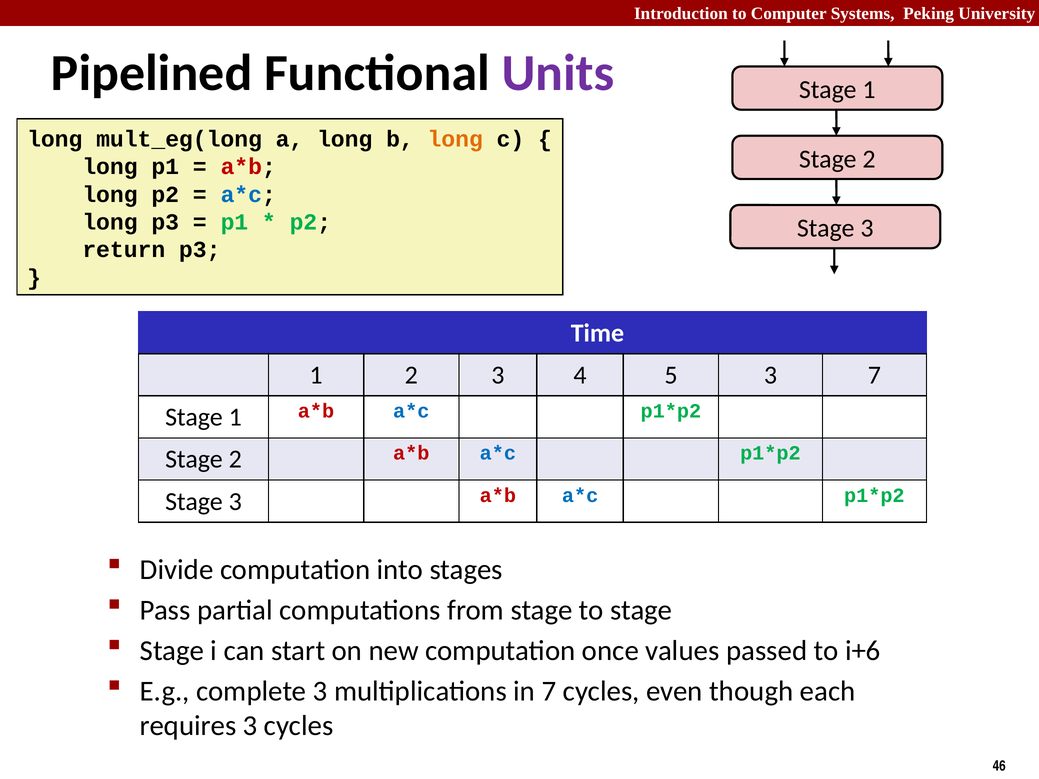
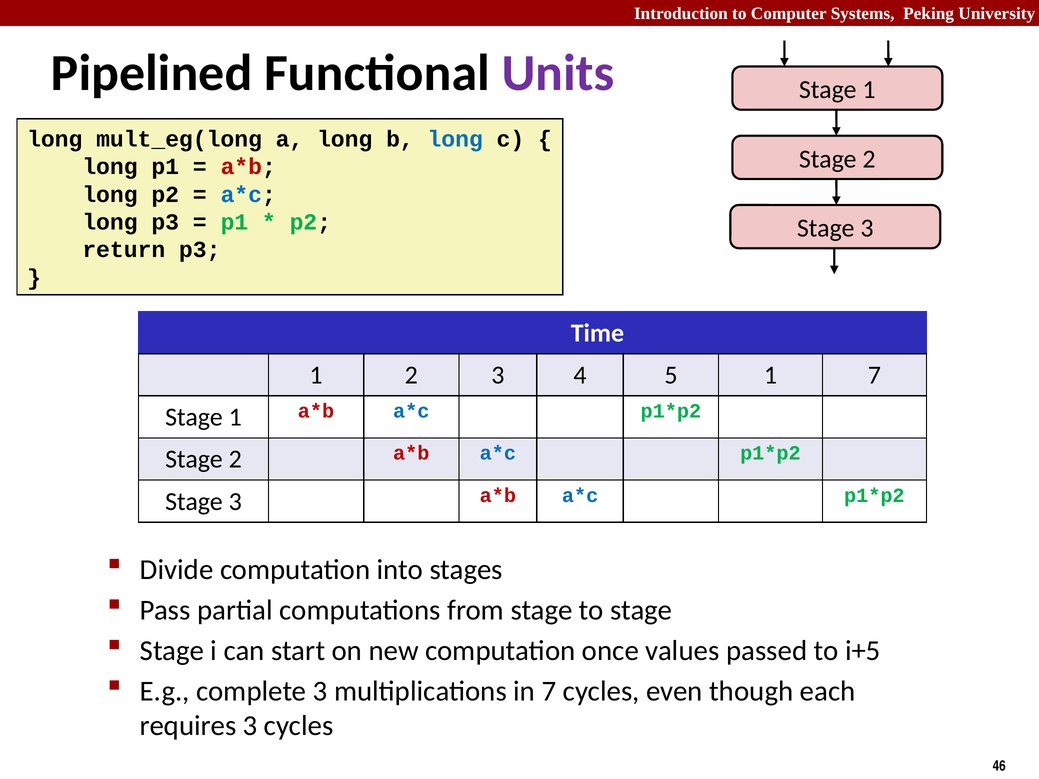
long colour: orange -> blue (455, 139)
5 3: 3 -> 1 (771, 375)
i+6: i+6 -> i+5 (863, 651)
